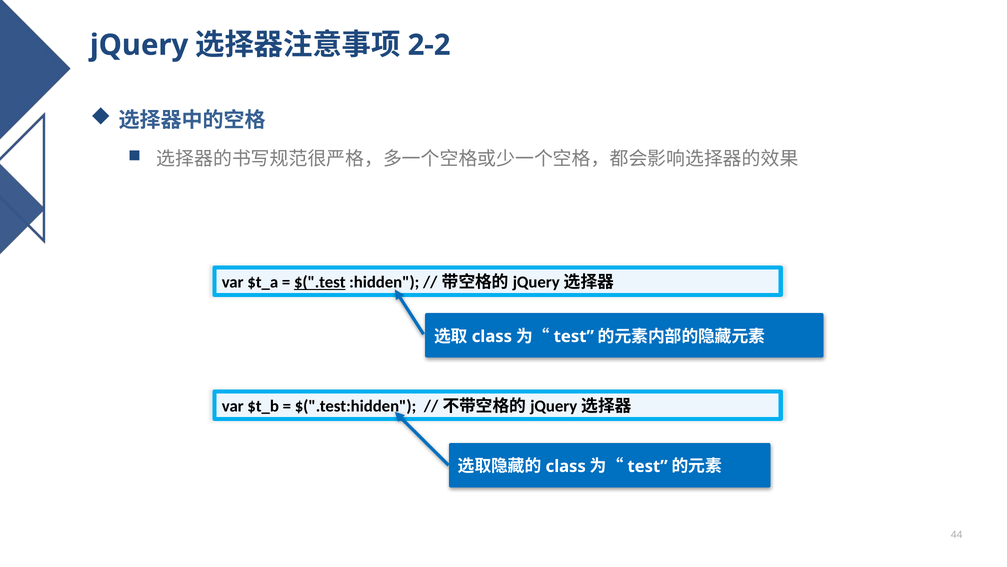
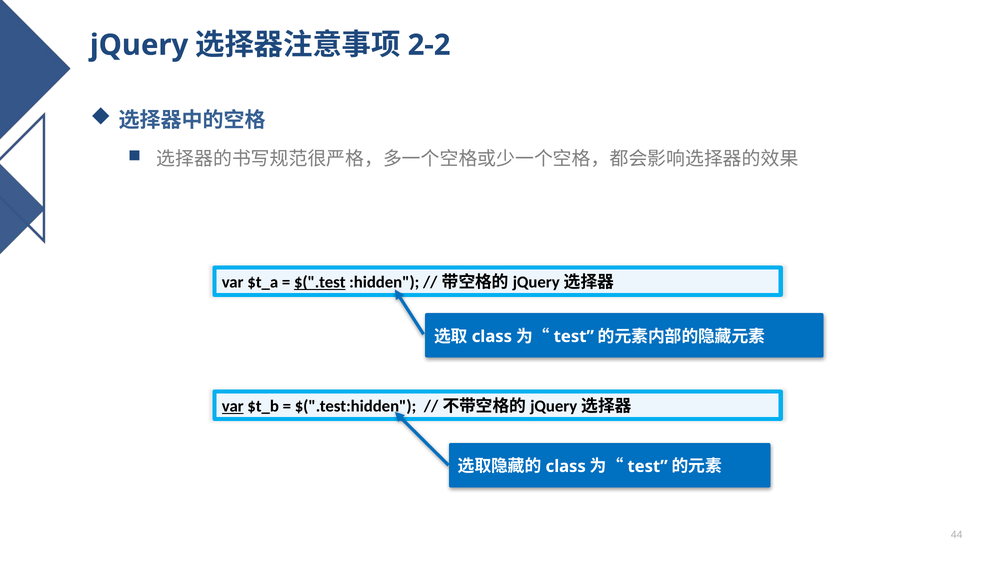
var underline: none -> present (233, 406)
